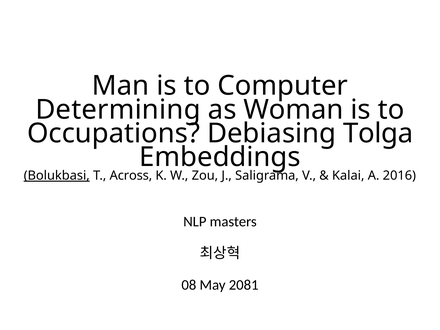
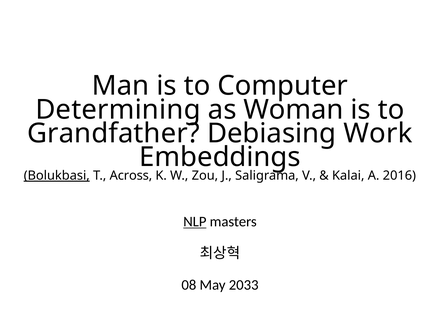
Occupations: Occupations -> Grandfather (113, 133)
Tolga: Tolga -> Work (378, 133)
NLP underline: none -> present (195, 222)
2081: 2081 -> 2033 (244, 285)
